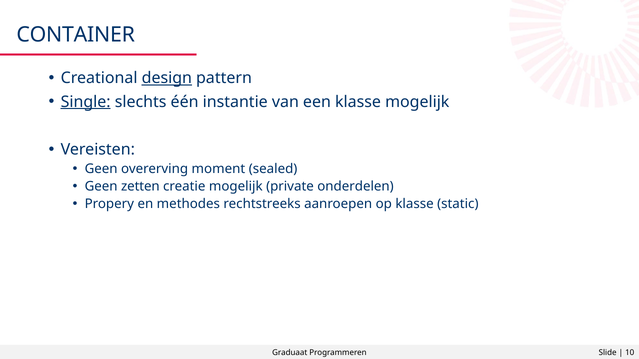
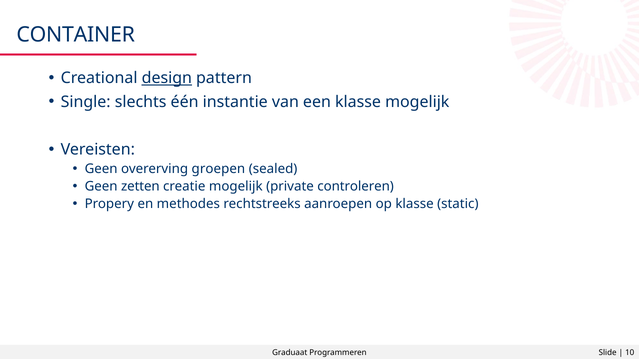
Single underline: present -> none (86, 102)
moment: moment -> groepen (218, 169)
onderdelen: onderdelen -> controleren (356, 187)
